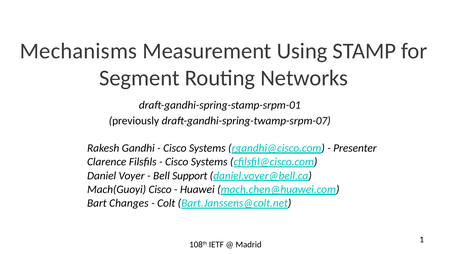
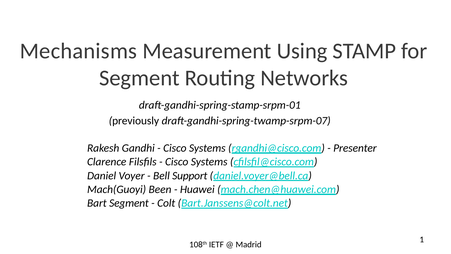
Mach(Guoyi Cisco: Cisco -> Been (160, 189)
Bart Changes: Changes -> Segment (129, 203)
